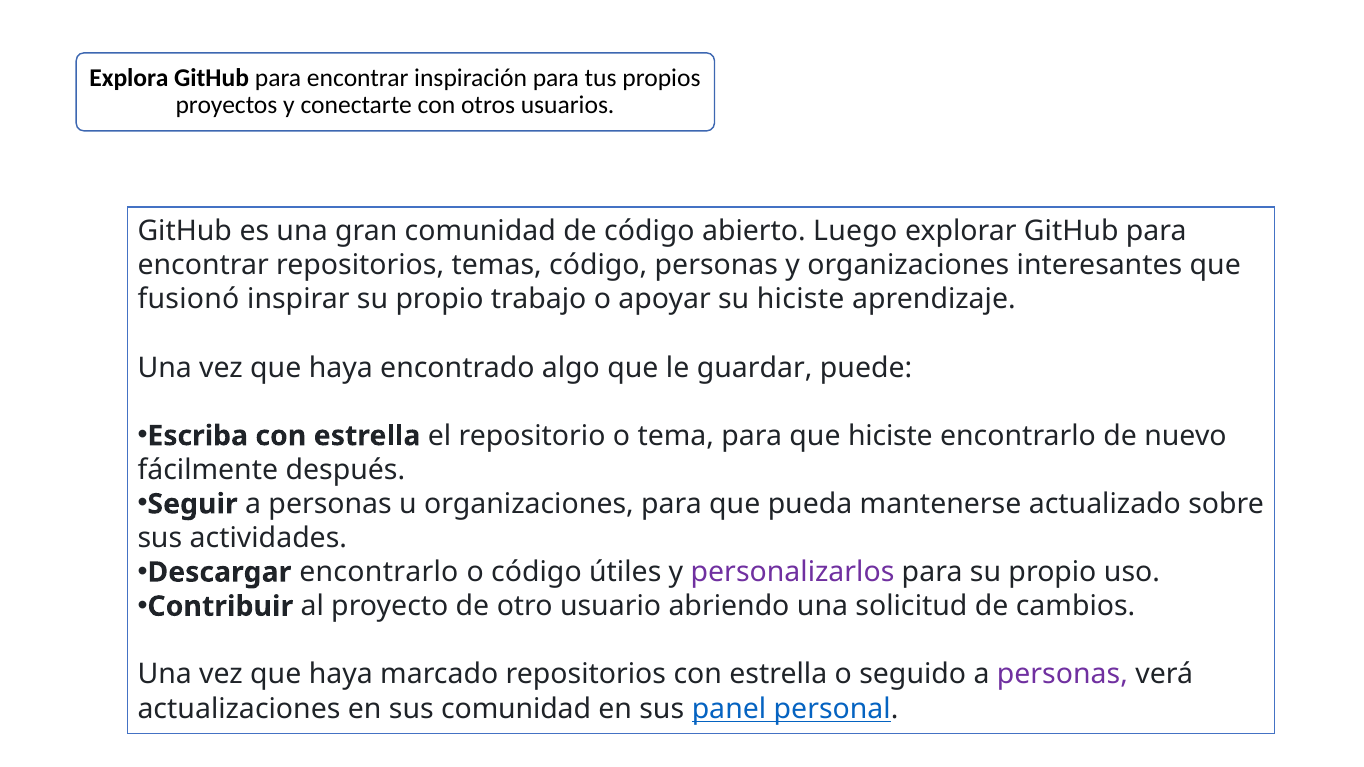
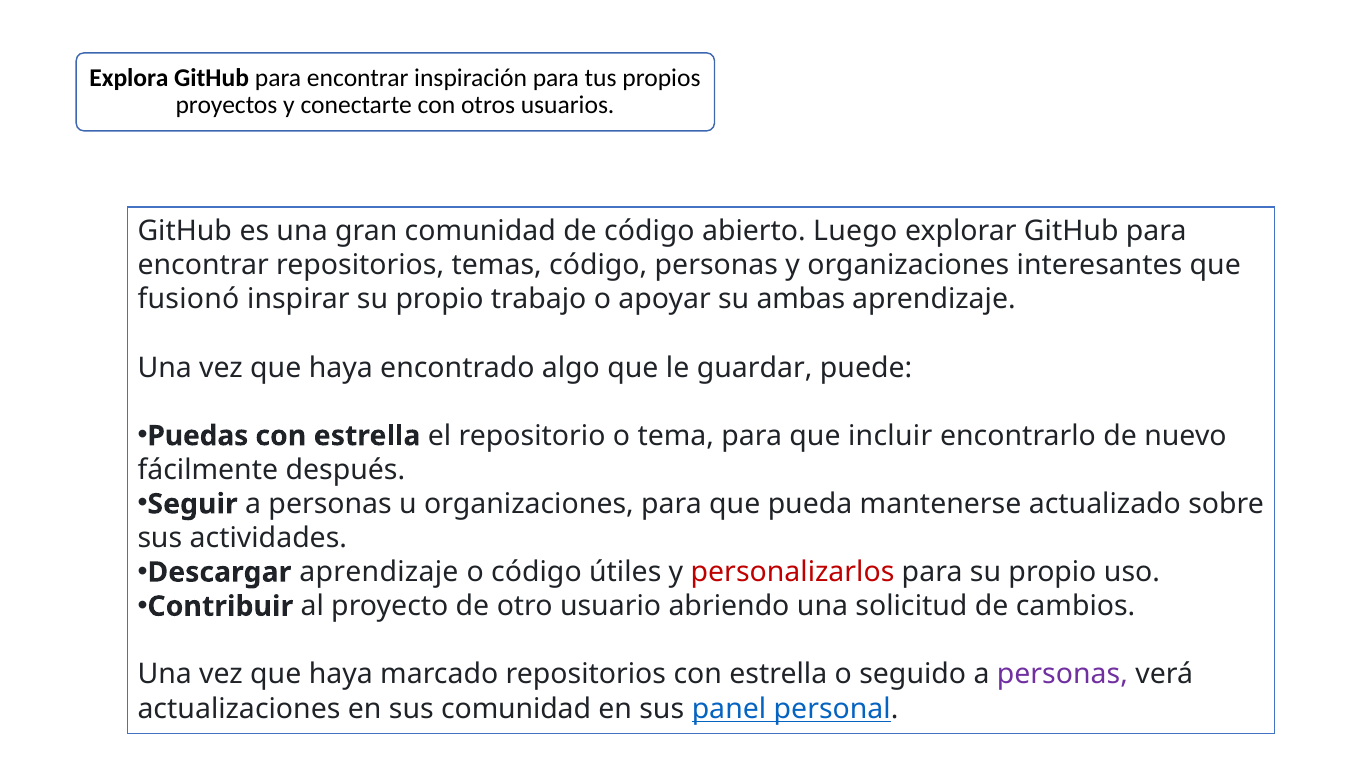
su hiciste: hiciste -> ambas (801, 300)
Escriba: Escriba -> Puedas (198, 436)
que hiciste: hiciste -> incluir (890, 436)
Descargar encontrarlo: encontrarlo -> aprendizaje (379, 572)
personalizarlos colour: purple -> red (793, 572)
